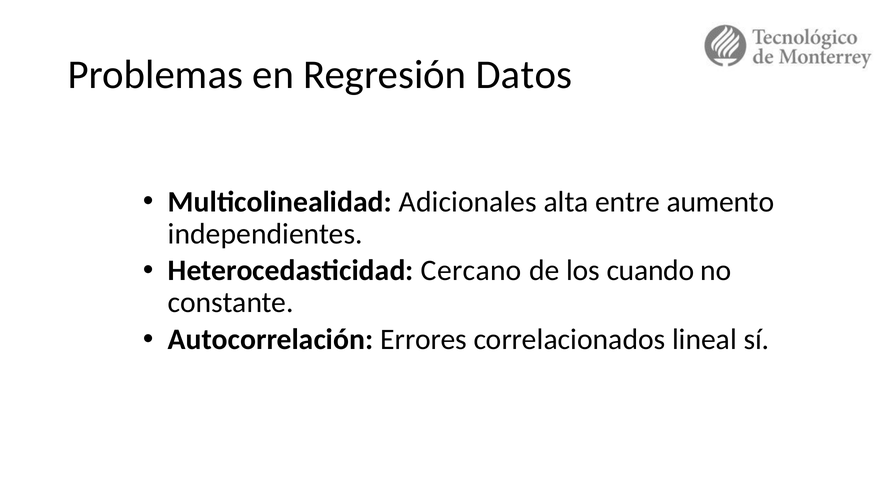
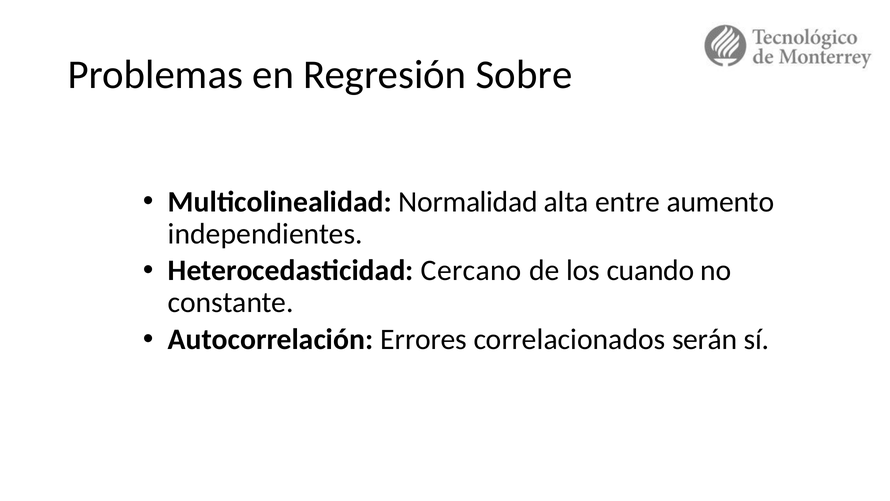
Datos: Datos -> Sobre (524, 75)
Adicionales: Adicionales -> Normalidad (468, 202)
lineal: lineal -> serán (705, 339)
